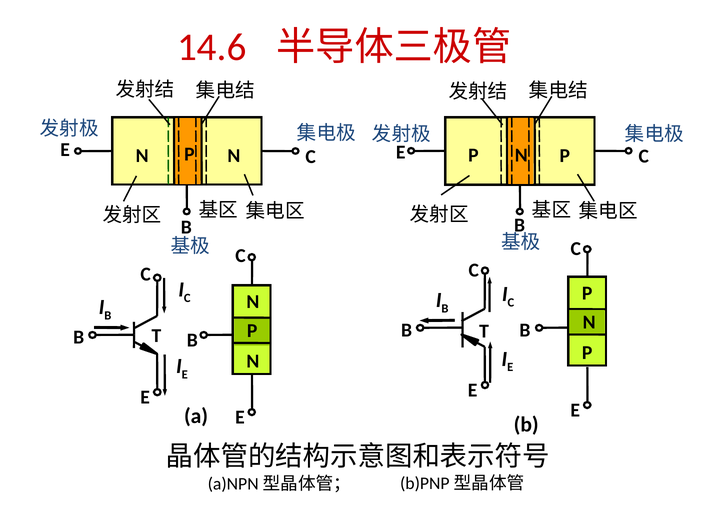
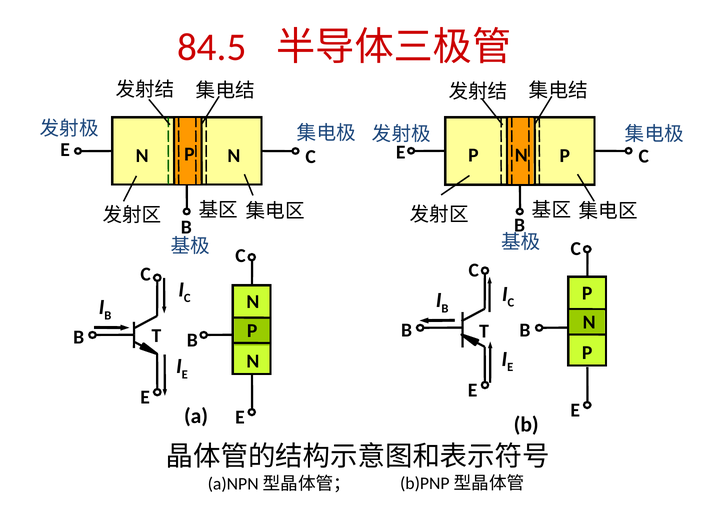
14.6: 14.6 -> 84.5 (212, 47)
